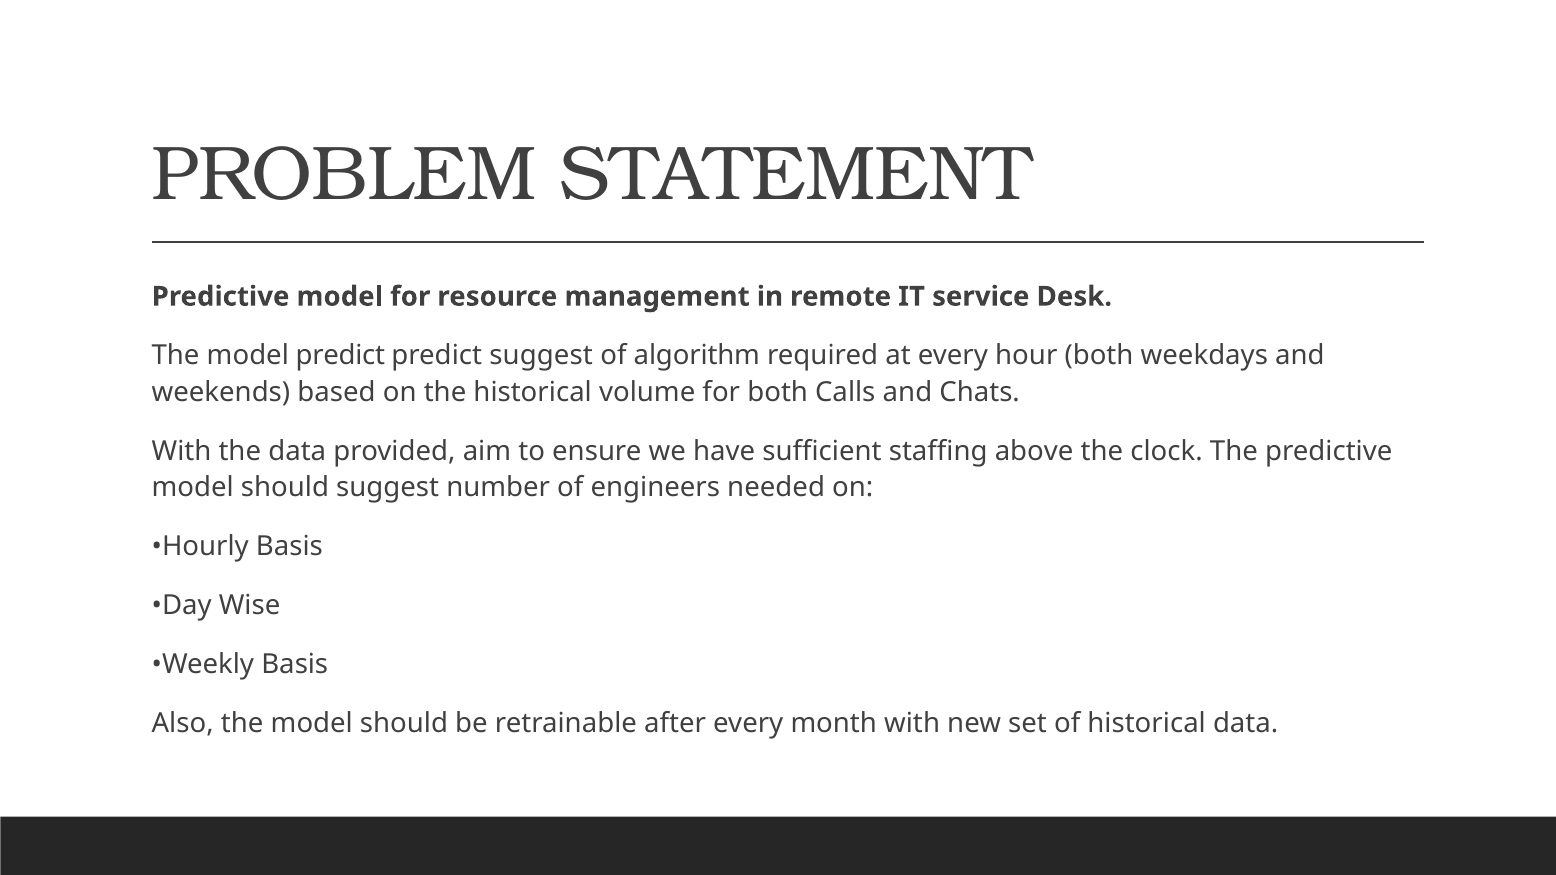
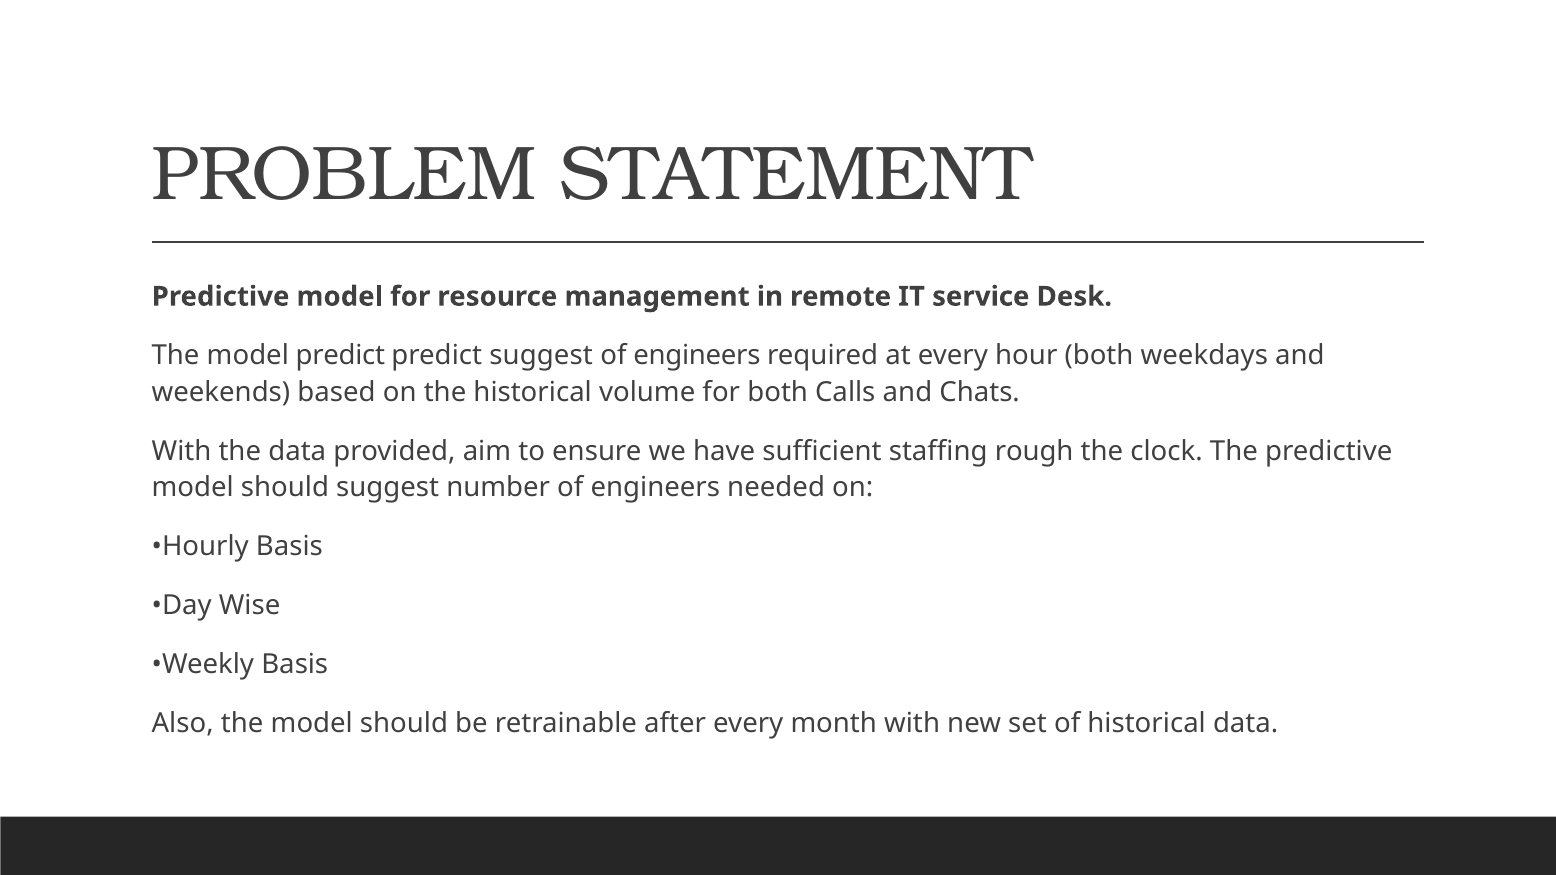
algorithm: algorithm -> engineers (697, 356)
above: above -> rough (1034, 451)
